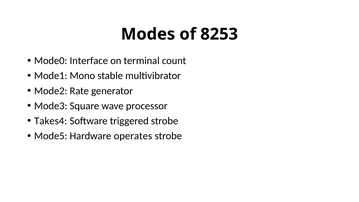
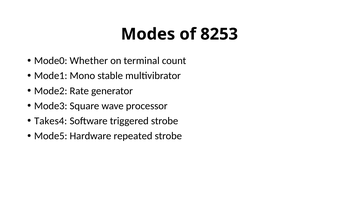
Interface: Interface -> Whether (89, 61)
operates: operates -> repeated (133, 136)
